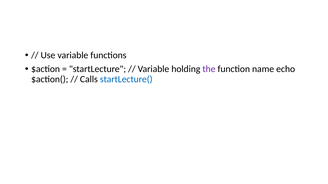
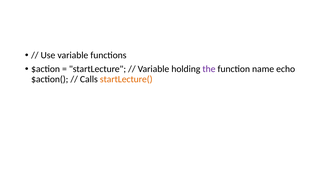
startLecture( colour: blue -> orange (126, 80)
